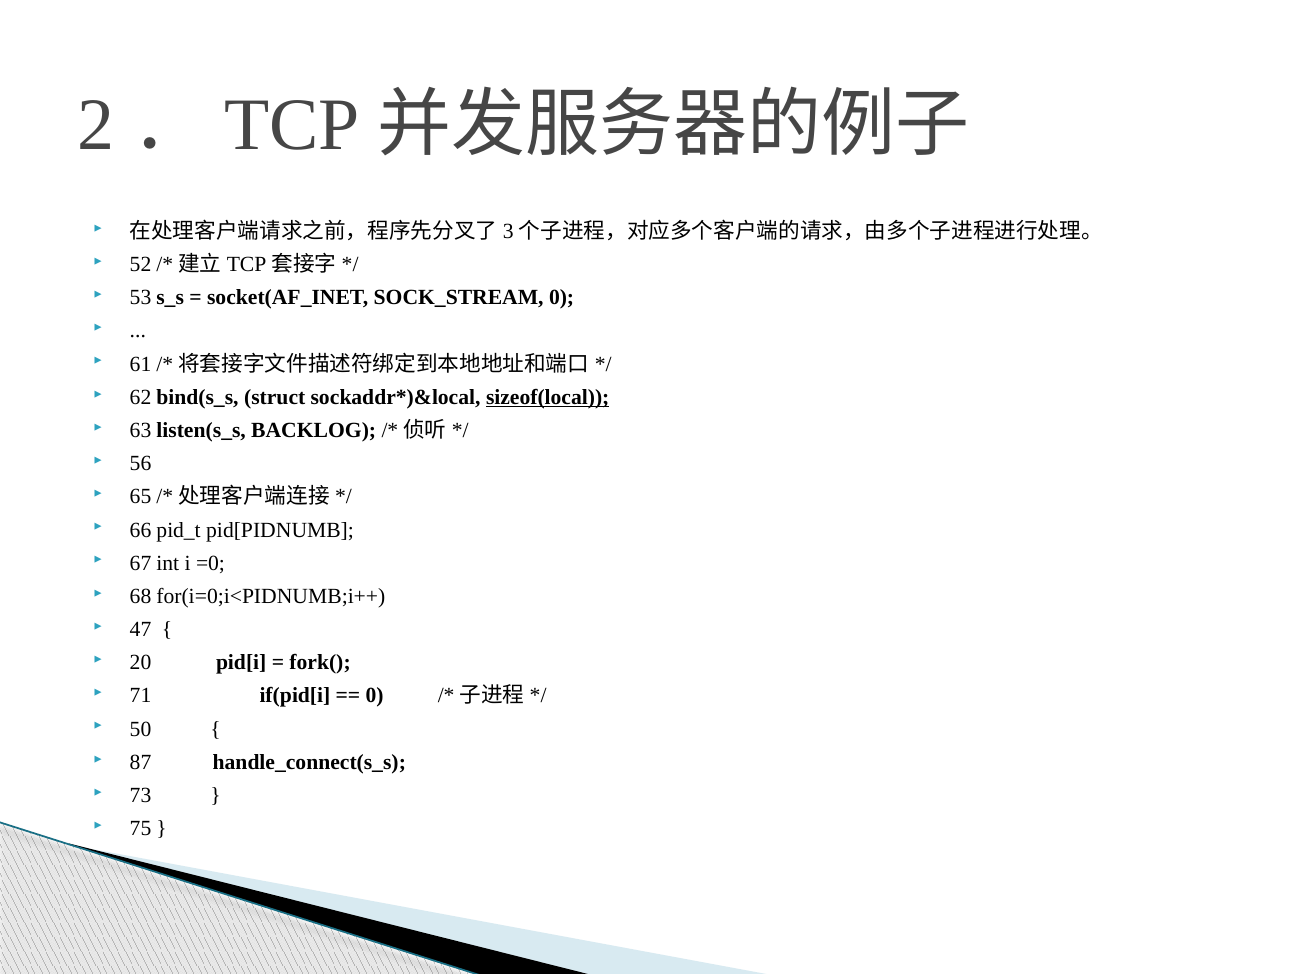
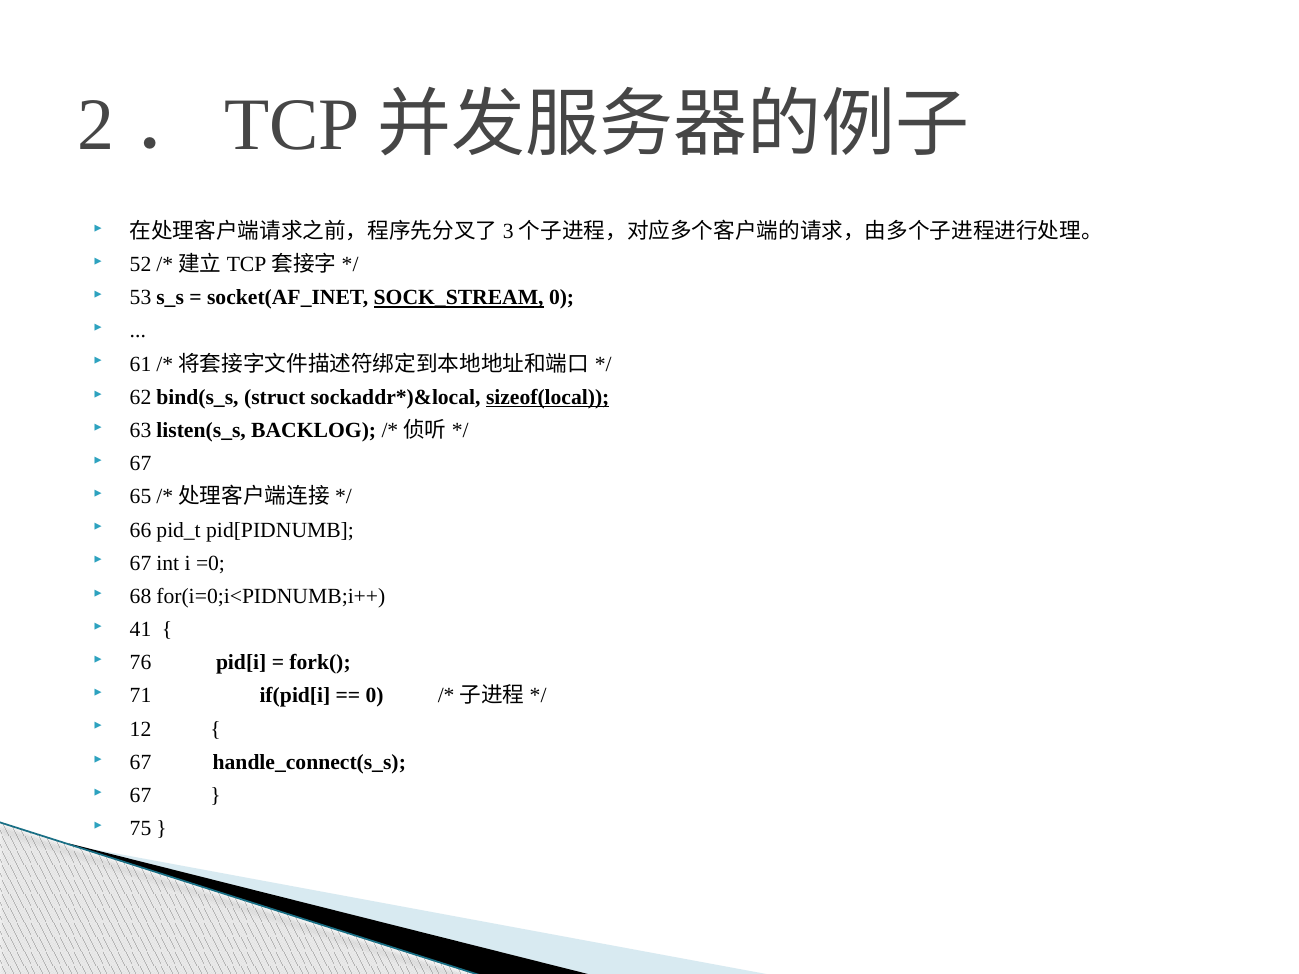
SOCK_STREAM underline: none -> present (459, 298)
56: 56 -> 67 (141, 464)
47: 47 -> 41 (141, 630)
20: 20 -> 76 (141, 663)
50: 50 -> 12 (141, 729)
87: 87 -> 67 (141, 762)
73: 73 -> 67 (141, 796)
